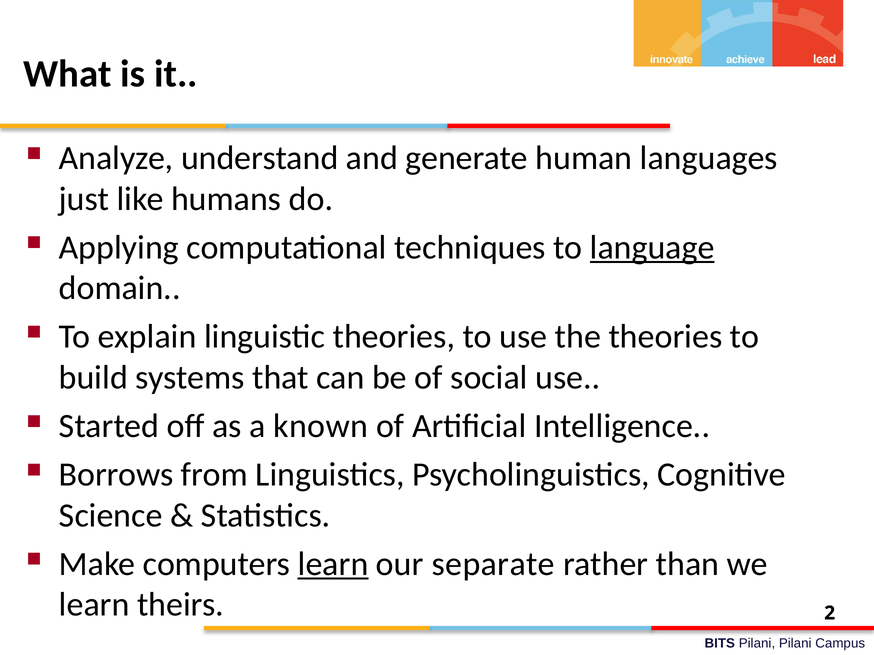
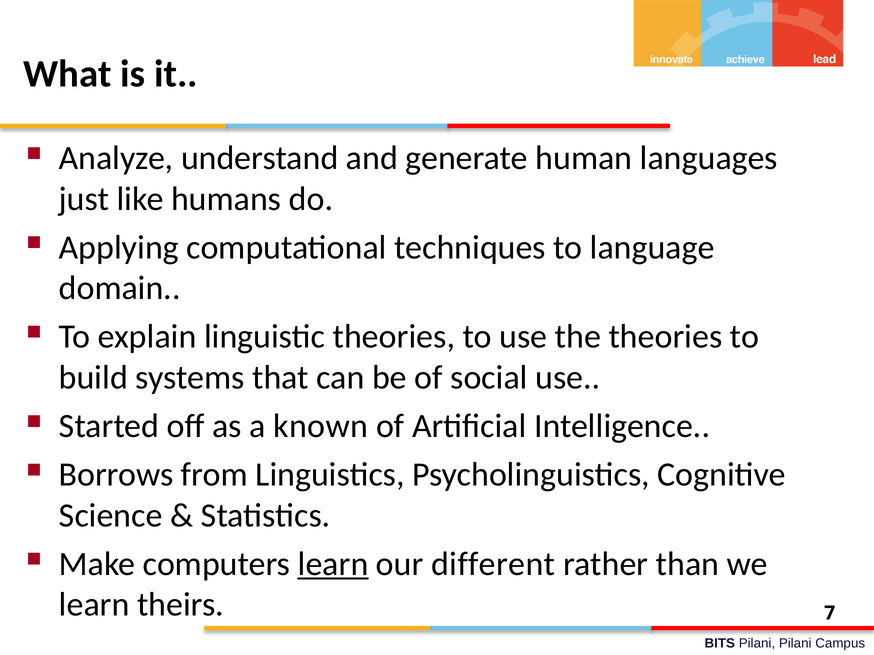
language underline: present -> none (652, 248)
separate: separate -> different (493, 564)
2: 2 -> 7 (830, 613)
